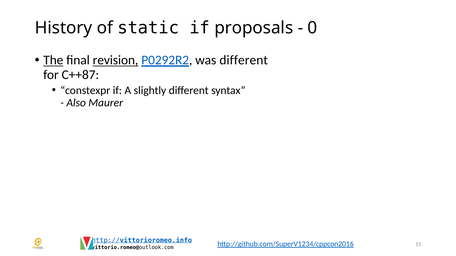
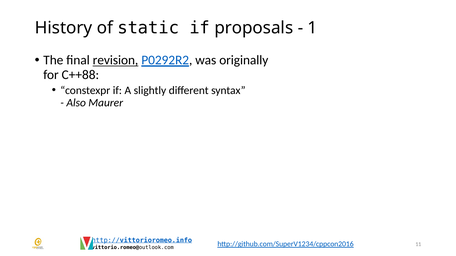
0: 0 -> 1 (312, 28)
The underline: present -> none (53, 60)
was different: different -> originally (244, 60)
C++87: C++87 -> C++88 (80, 75)
